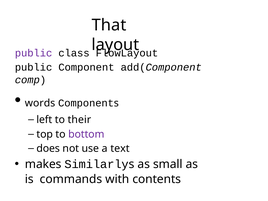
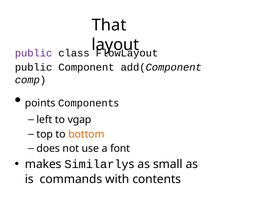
words: words -> points (40, 103)
their: their -> vgap (80, 120)
bottom colour: purple -> orange (86, 134)
text: text -> font (120, 148)
